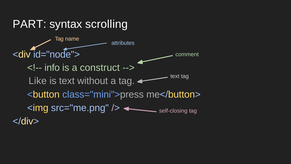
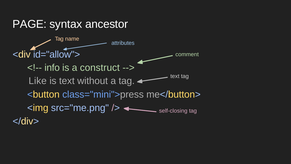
PART: PART -> PAGE (30, 24)
scrolling: scrolling -> ancestor (107, 24)
id="node">: id="node"> -> id="allow"> (57, 54)
